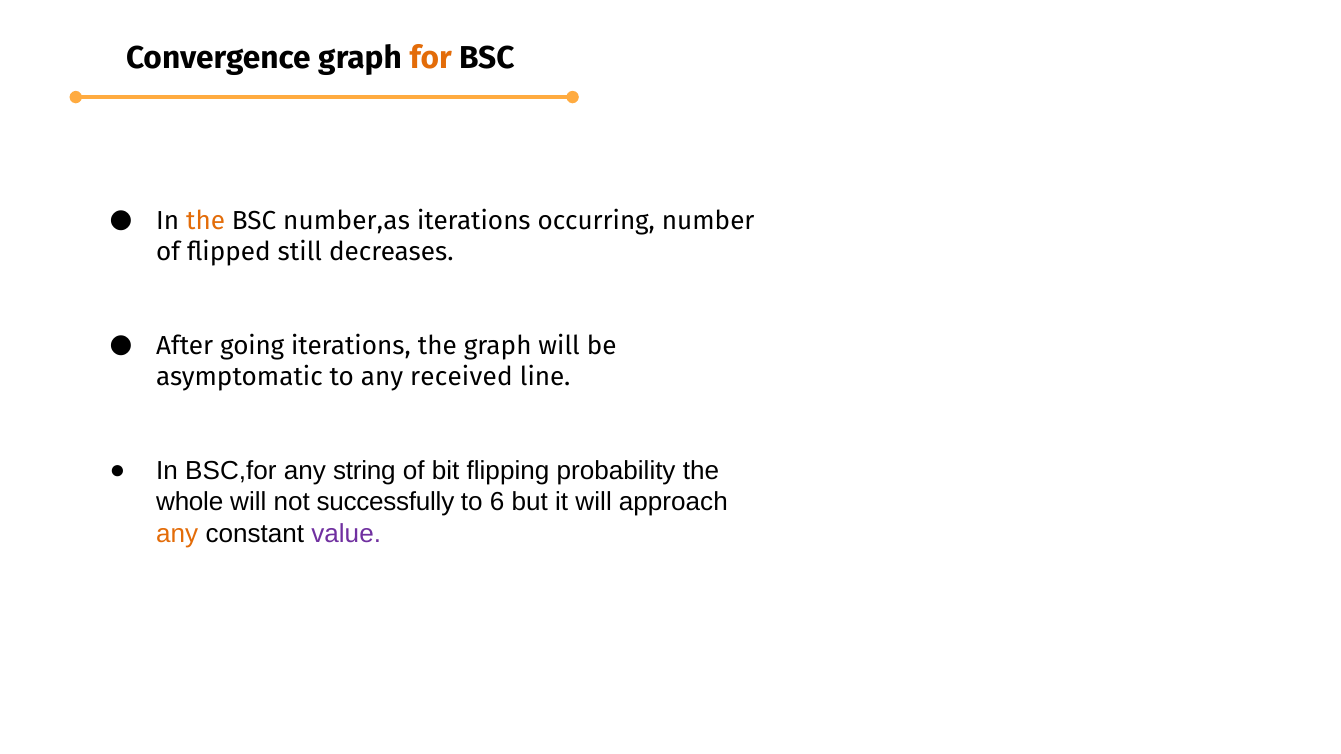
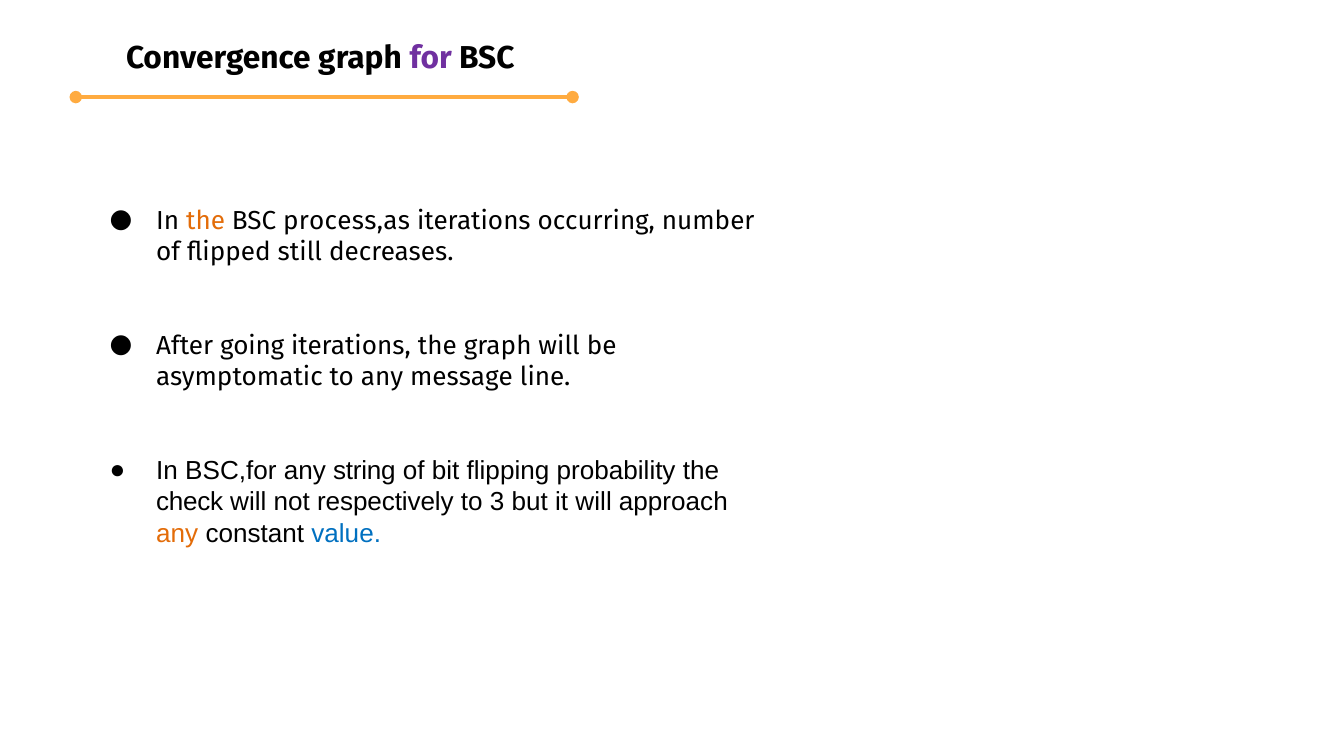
for colour: orange -> purple (431, 58)
number,as: number,as -> process,as (347, 221)
received: received -> message (461, 377)
whole: whole -> check (190, 502)
successfully: successfully -> respectively (385, 502)
6: 6 -> 3 (497, 502)
value colour: purple -> blue (346, 534)
